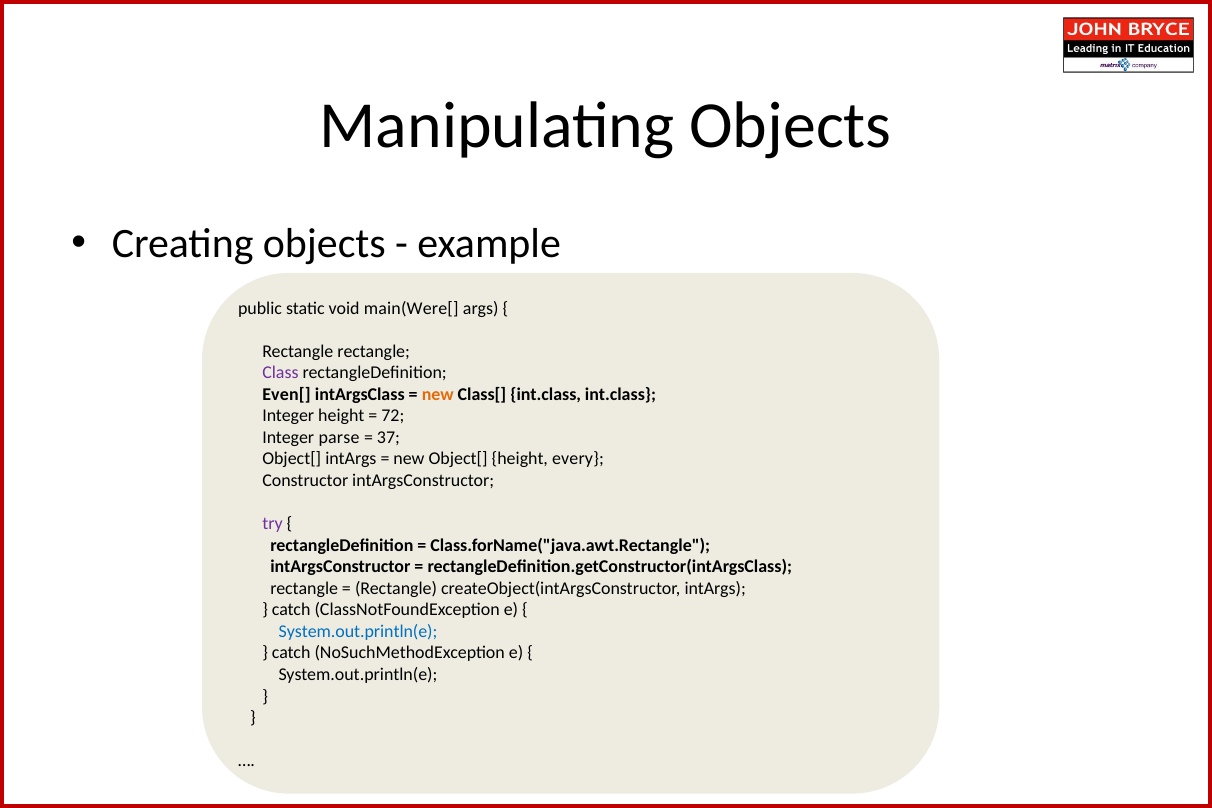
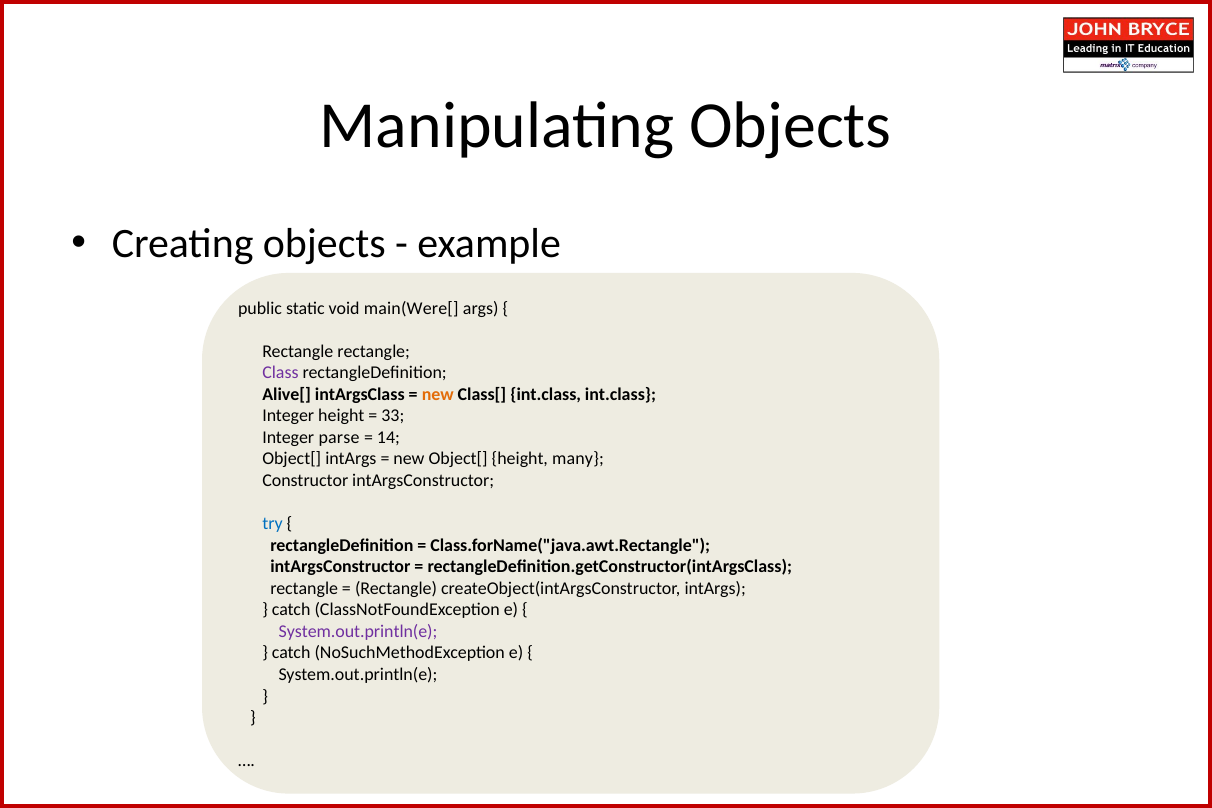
Even[: Even[ -> Alive[ (287, 394)
72: 72 -> 33 (393, 416)
37: 37 -> 14 (388, 438)
every: every -> many (578, 459)
try colour: purple -> blue (272, 524)
System.out.println(e colour: blue -> purple (358, 631)
